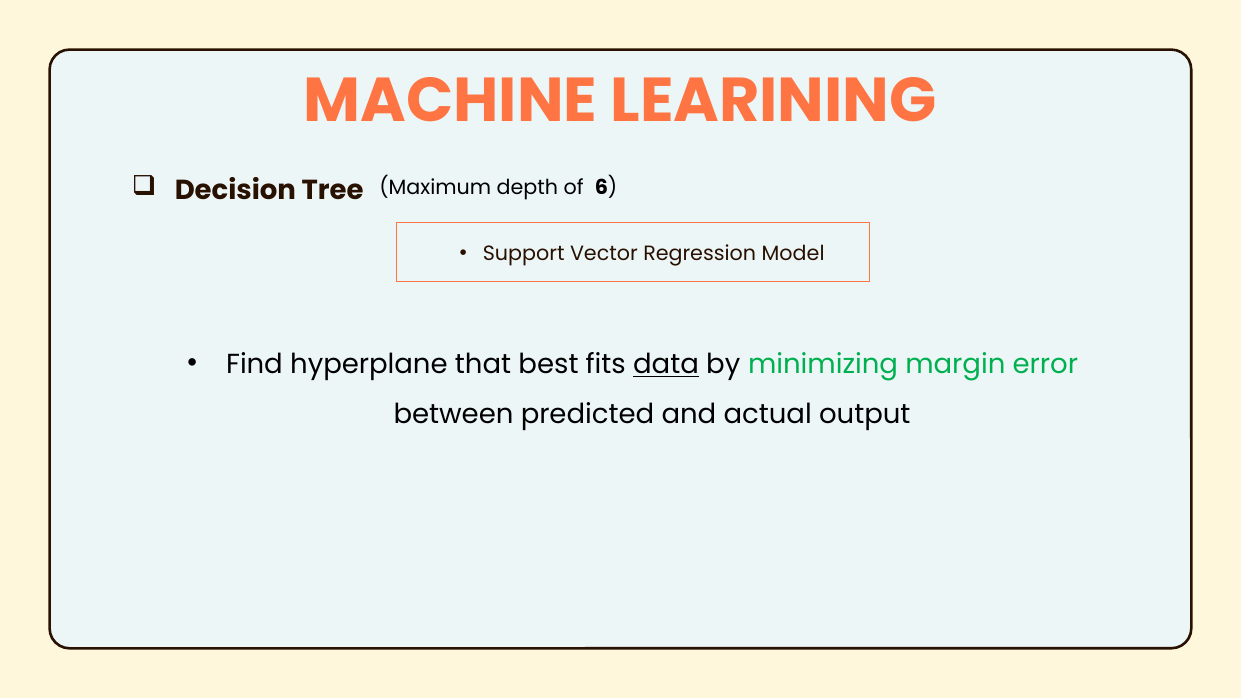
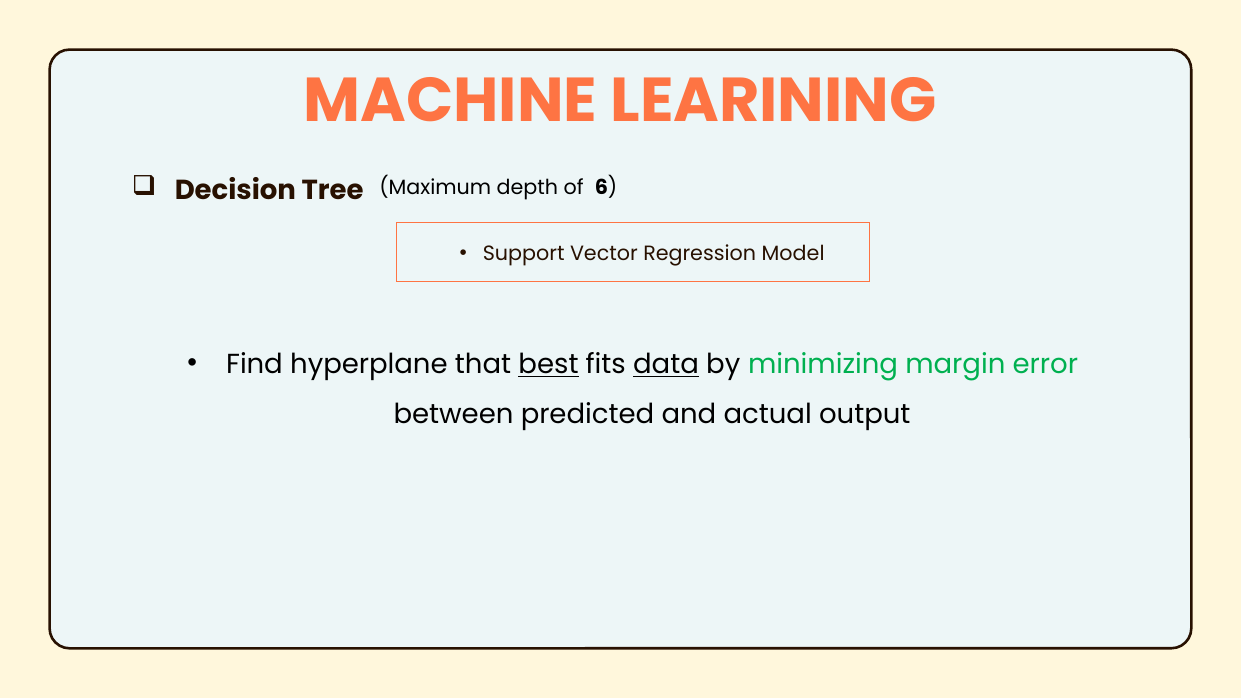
best underline: none -> present (549, 365)
